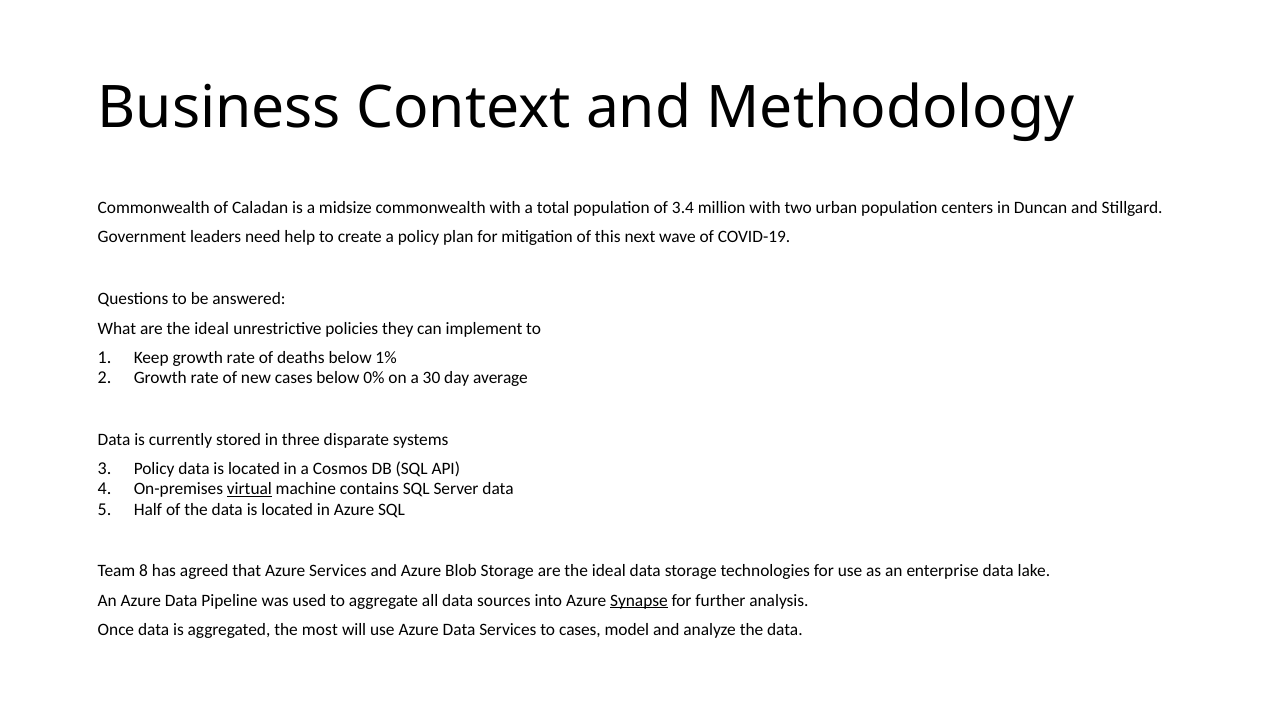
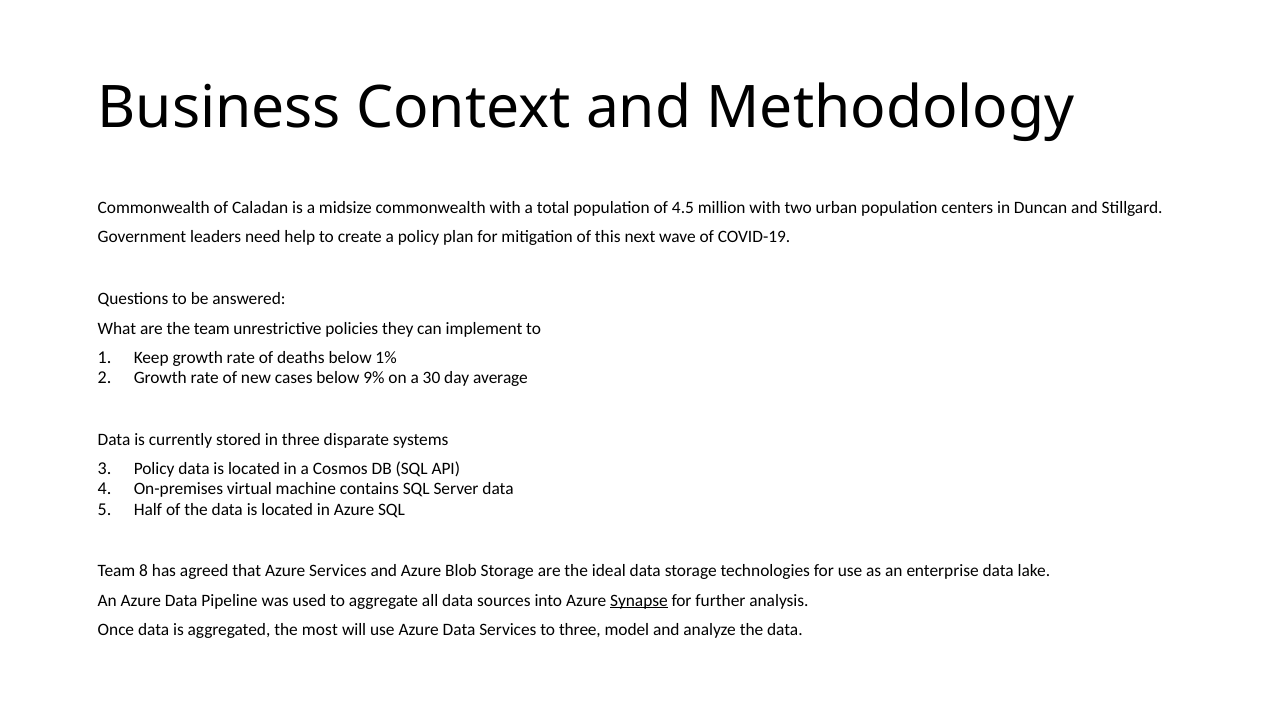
3.4: 3.4 -> 4.5 (683, 208)
What are the ideal: ideal -> team (212, 328)
0%: 0% -> 9% (374, 378)
virtual underline: present -> none (249, 489)
to cases: cases -> three (580, 630)
